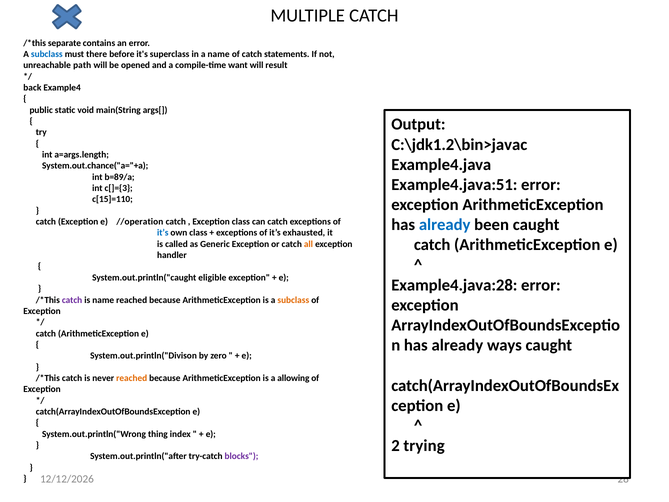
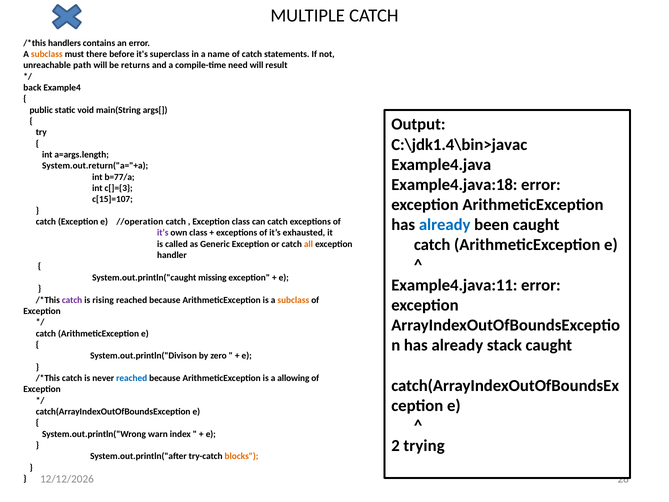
separate: separate -> handlers (64, 43)
subclass colour: blue -> orange (47, 54)
opened: opened -> returns (135, 65)
want: want -> need (238, 65)
C:\jdk1.2\bin>javac: C:\jdk1.2\bin>javac -> C:\jdk1.4\bin>javac (459, 144)
System.out.chance("a="+a: System.out.chance("a="+a -> System.out.return("a="+a (95, 166)
b=89/a: b=89/a -> b=77/a (120, 177)
Example4.java:51: Example4.java:51 -> Example4.java:18 (454, 185)
c[15]=110: c[15]=110 -> c[15]=107 (112, 199)
it’s colour: blue -> purple (163, 233)
eligible: eligible -> missing (212, 277)
Example4.java:28: Example4.java:28 -> Example4.java:11 (454, 285)
is name: name -> rising (103, 300)
ways: ways -> stack (504, 345)
reached colour: orange -> blue (132, 378)
thing: thing -> warn (158, 434)
blocks colour: purple -> orange (241, 456)
